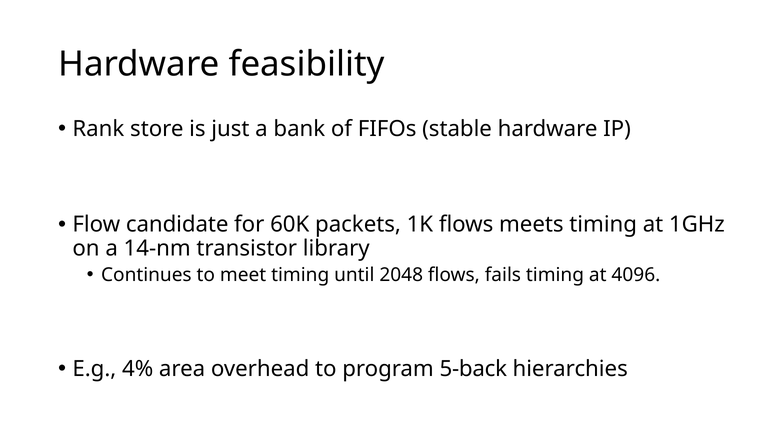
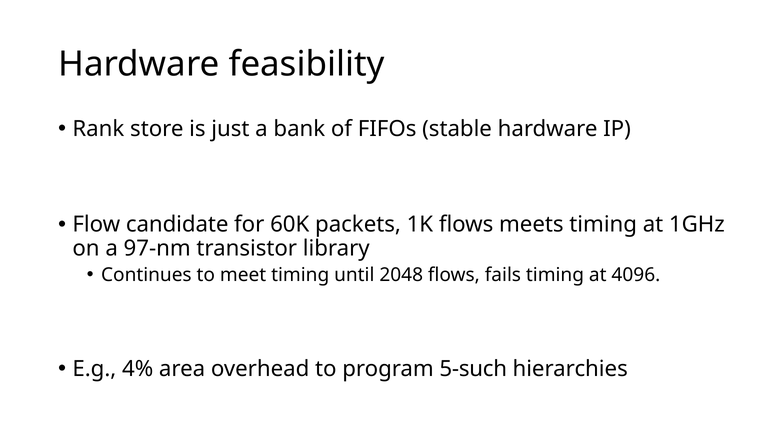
14-nm: 14-nm -> 97-nm (157, 249)
5-back: 5-back -> 5-such (473, 369)
